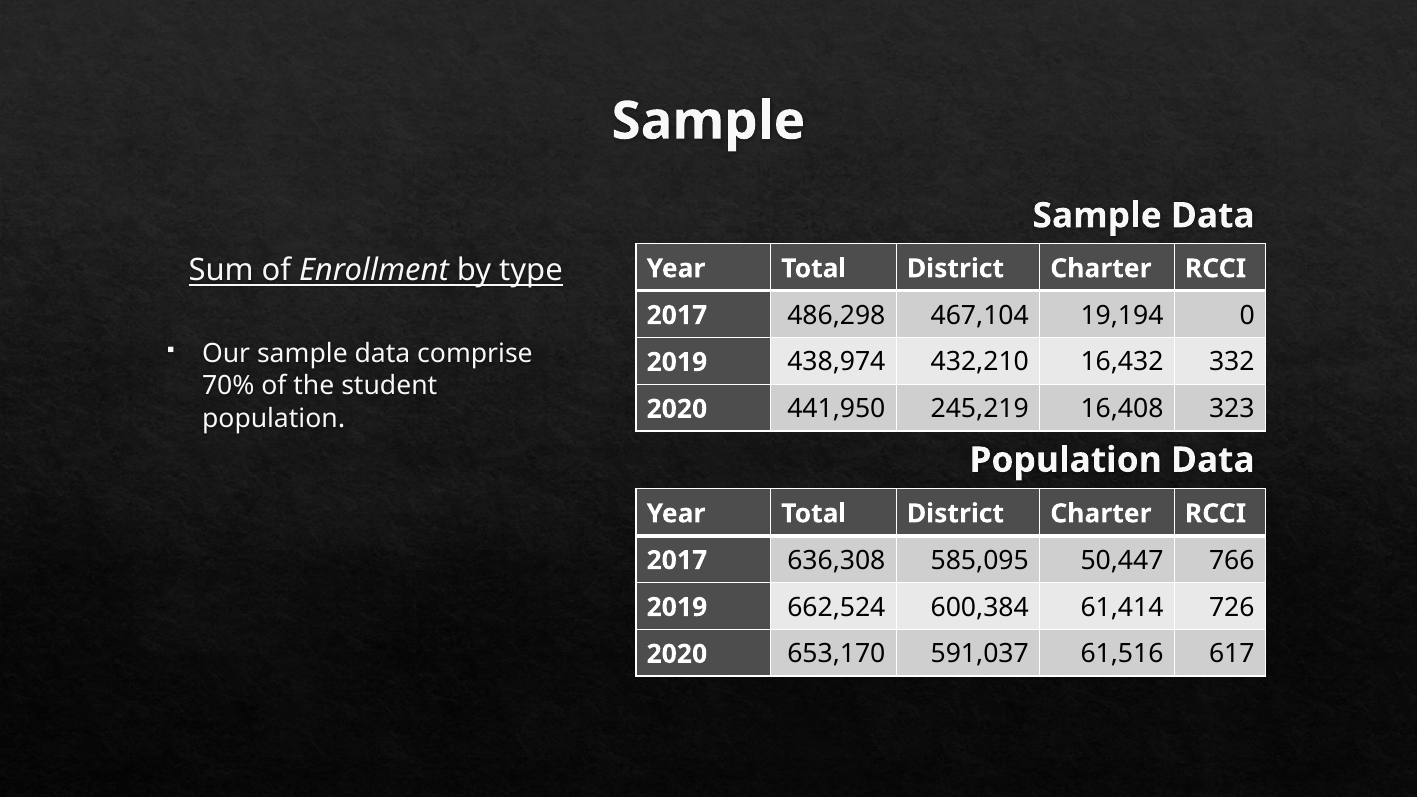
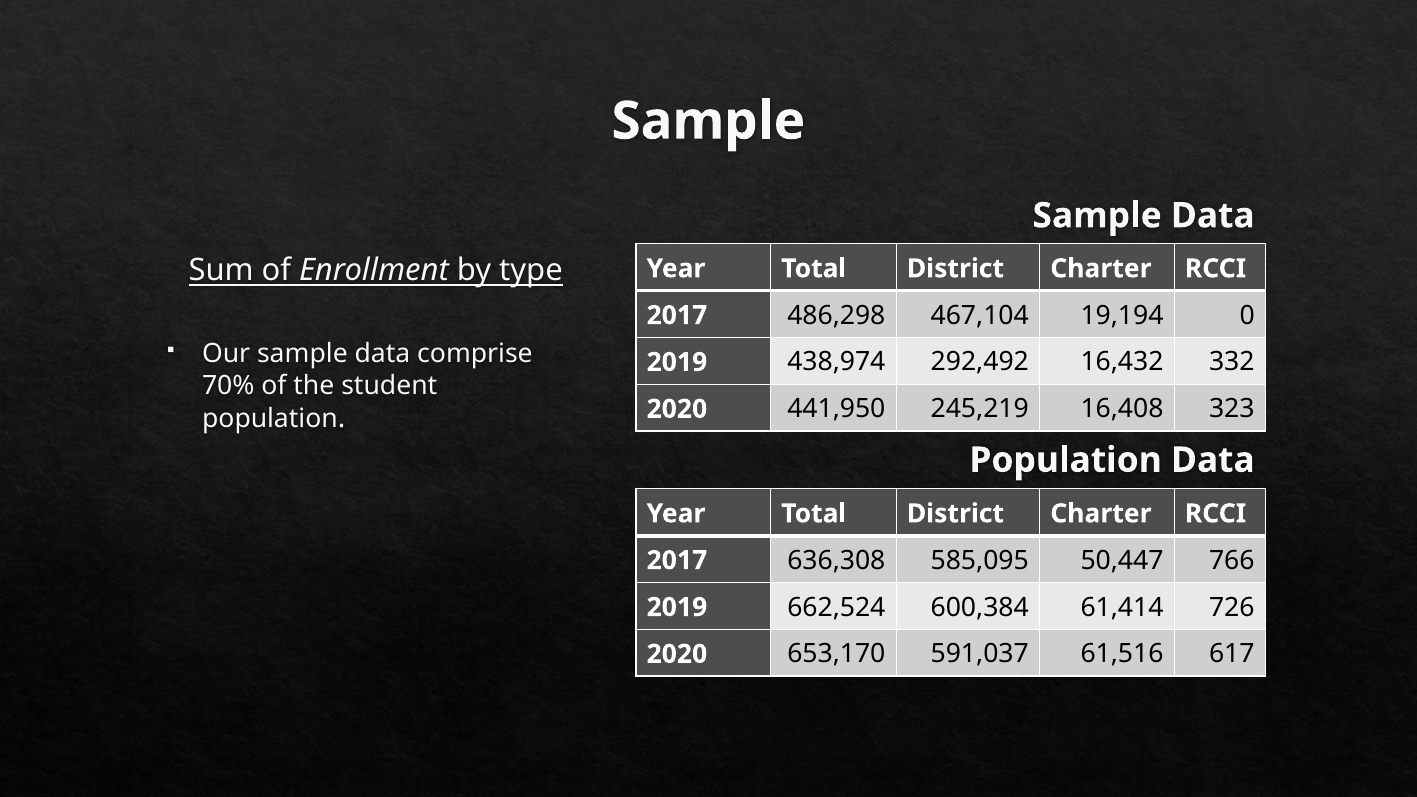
432,210: 432,210 -> 292,492 (980, 362)
